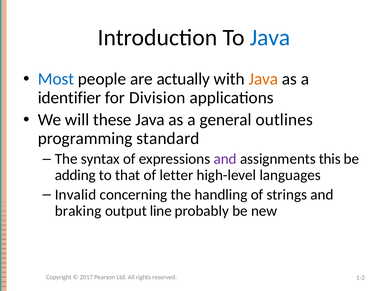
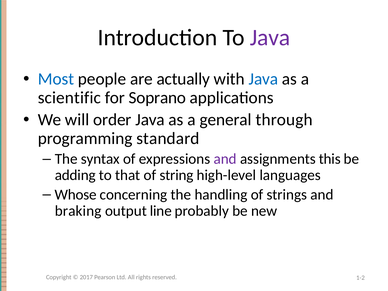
Java colour: blue -> purple (270, 38)
Java colour: orange -> blue (263, 79)
identifier: identifier -> scientific (69, 98)
Division: Division -> Soprano (157, 98)
these: these -> order (112, 120)
outlines: outlines -> through (284, 120)
letter: letter -> string (177, 175)
Invalid: Invalid -> Whose (76, 195)
